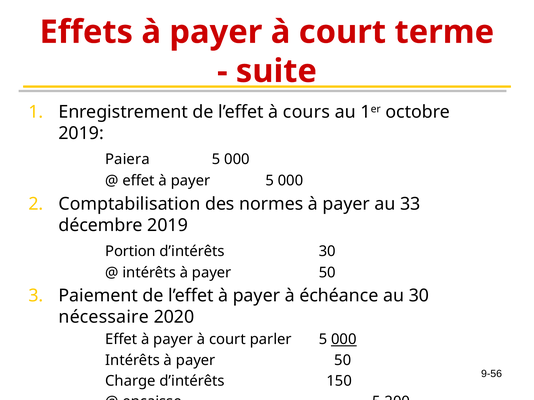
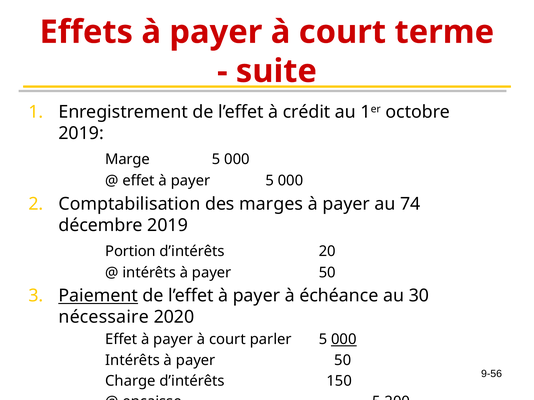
cours: cours -> crédit (307, 112)
Paiera: Paiera -> Marge (128, 159)
normes: normes -> marges (271, 204)
33: 33 -> 74 (410, 204)
d’intérêts 30: 30 -> 20 (327, 251)
Paiement underline: none -> present (98, 296)
